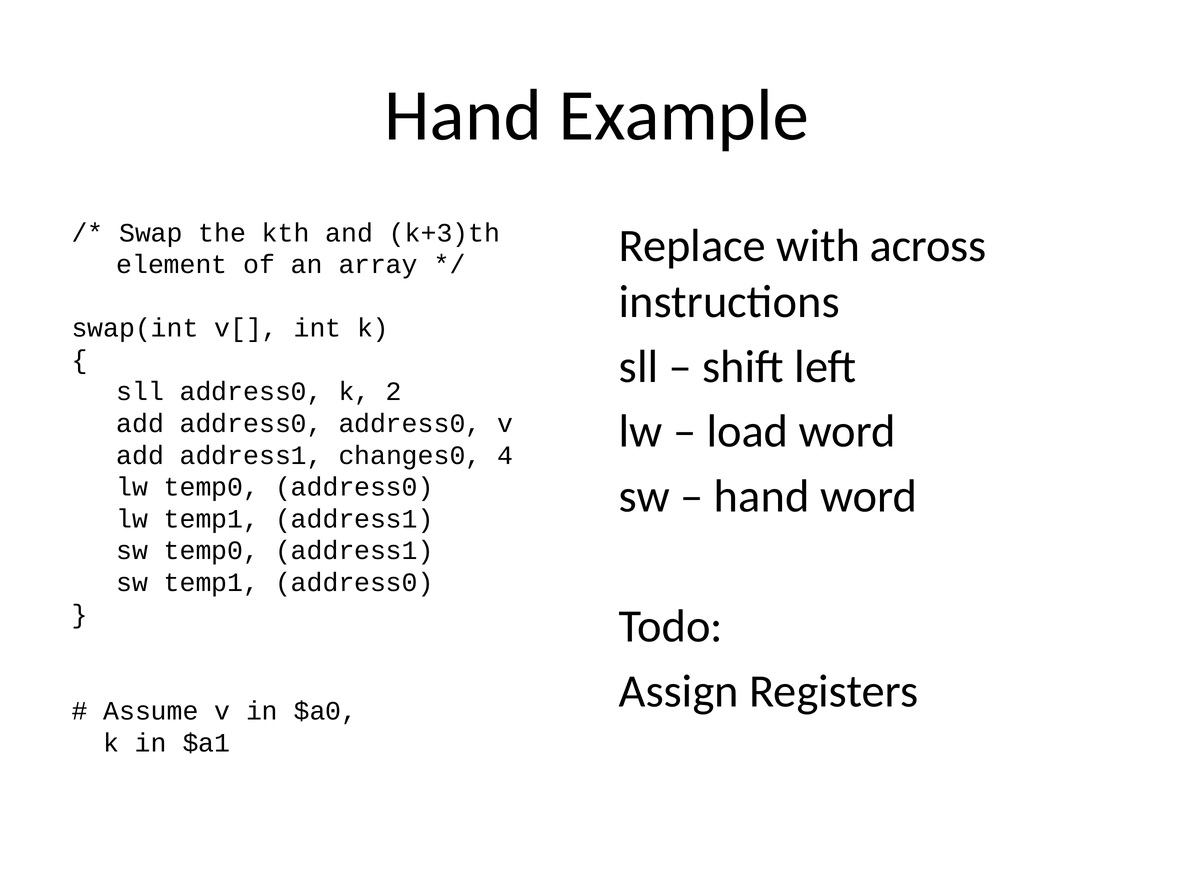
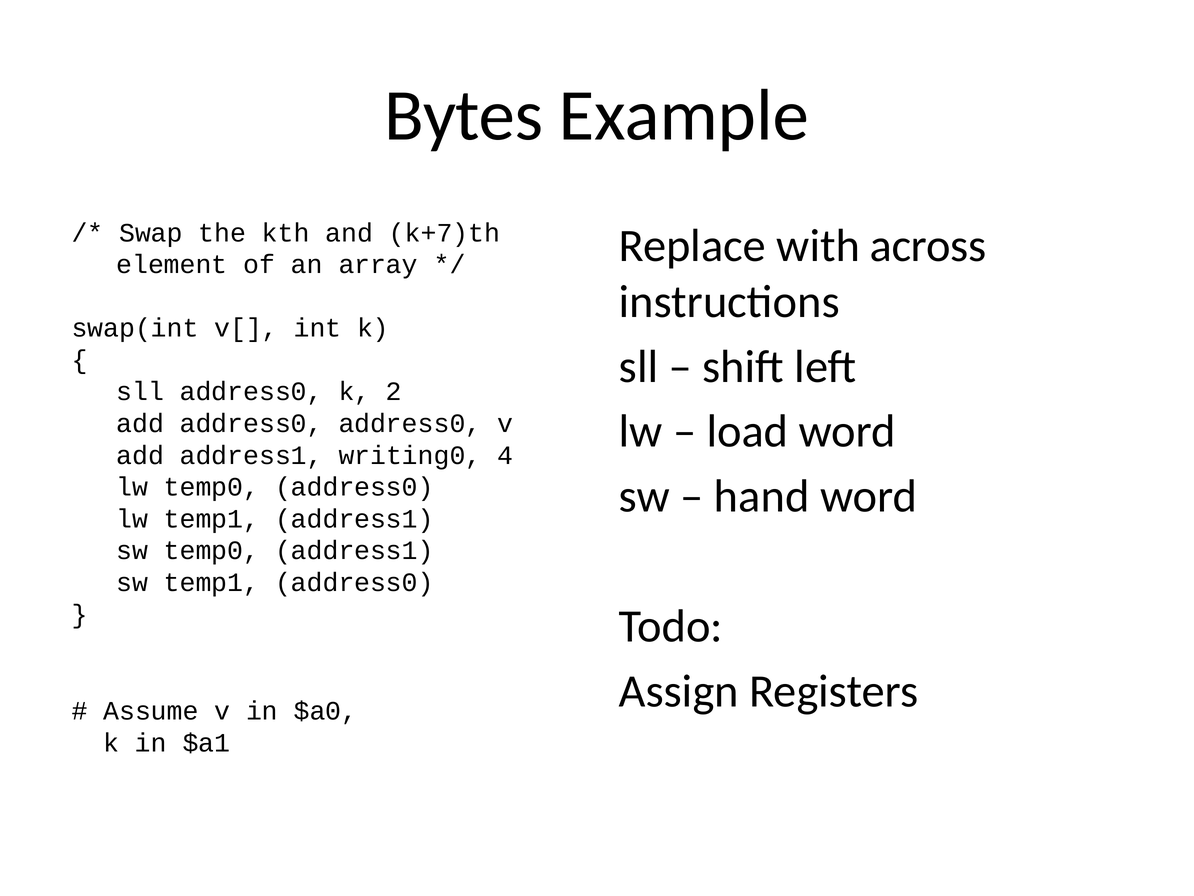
Hand: Hand -> Bytes (464, 116)
k+3)th: k+3)th -> k+7)th (444, 233)
changes0: changes0 -> writing0 (410, 455)
